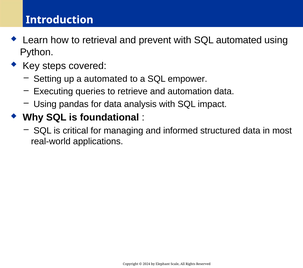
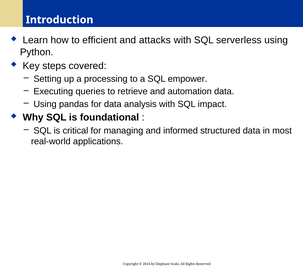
retrieval: retrieval -> efficient (100, 40)
prevent: prevent -> attacks (155, 40)
SQL automated: automated -> serverless (239, 40)
a automated: automated -> processing (106, 79)
